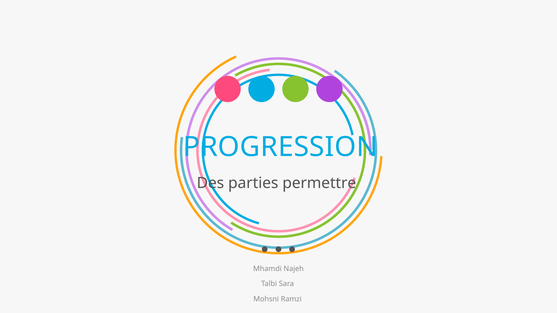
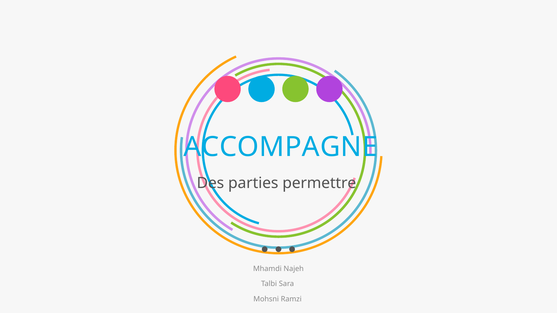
PROGRESSION: PROGRESSION -> ACCOMPAGNE (280, 147)
